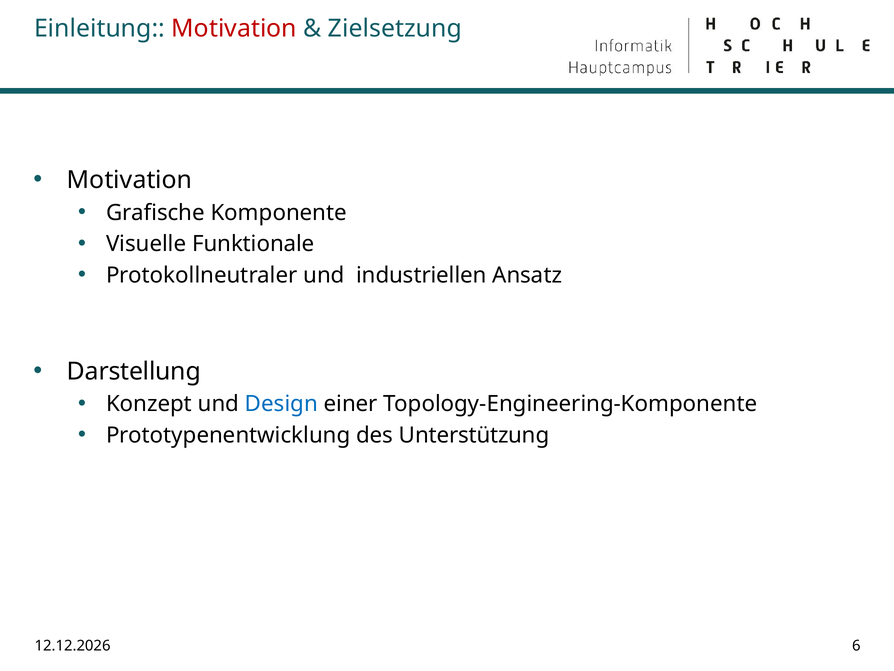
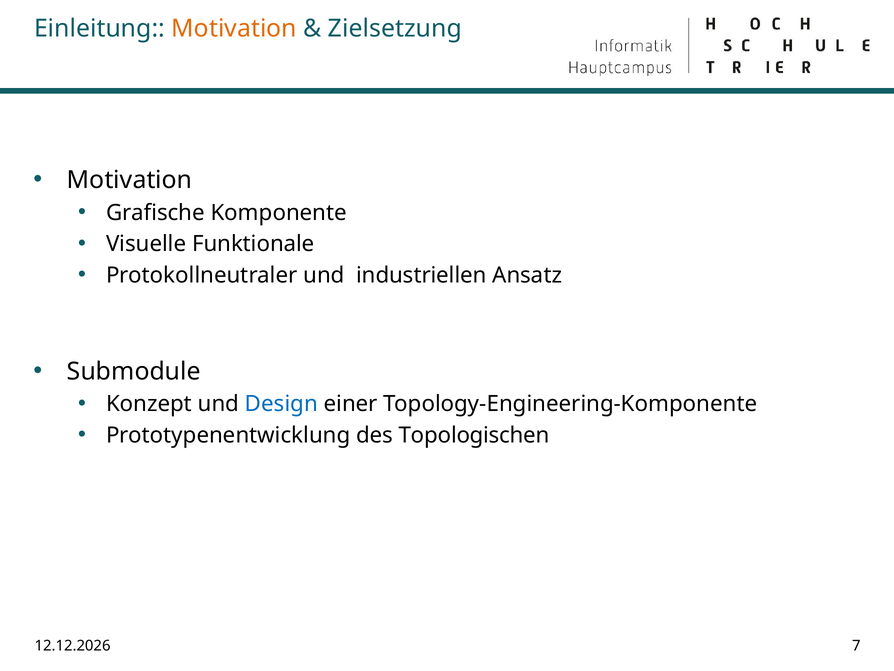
Motivation colour: red -> orange (234, 28)
Darstellung: Darstellung -> Submodule (134, 371)
Unterstützung: Unterstützung -> Topologischen (474, 435)
6: 6 -> 7 (856, 645)
